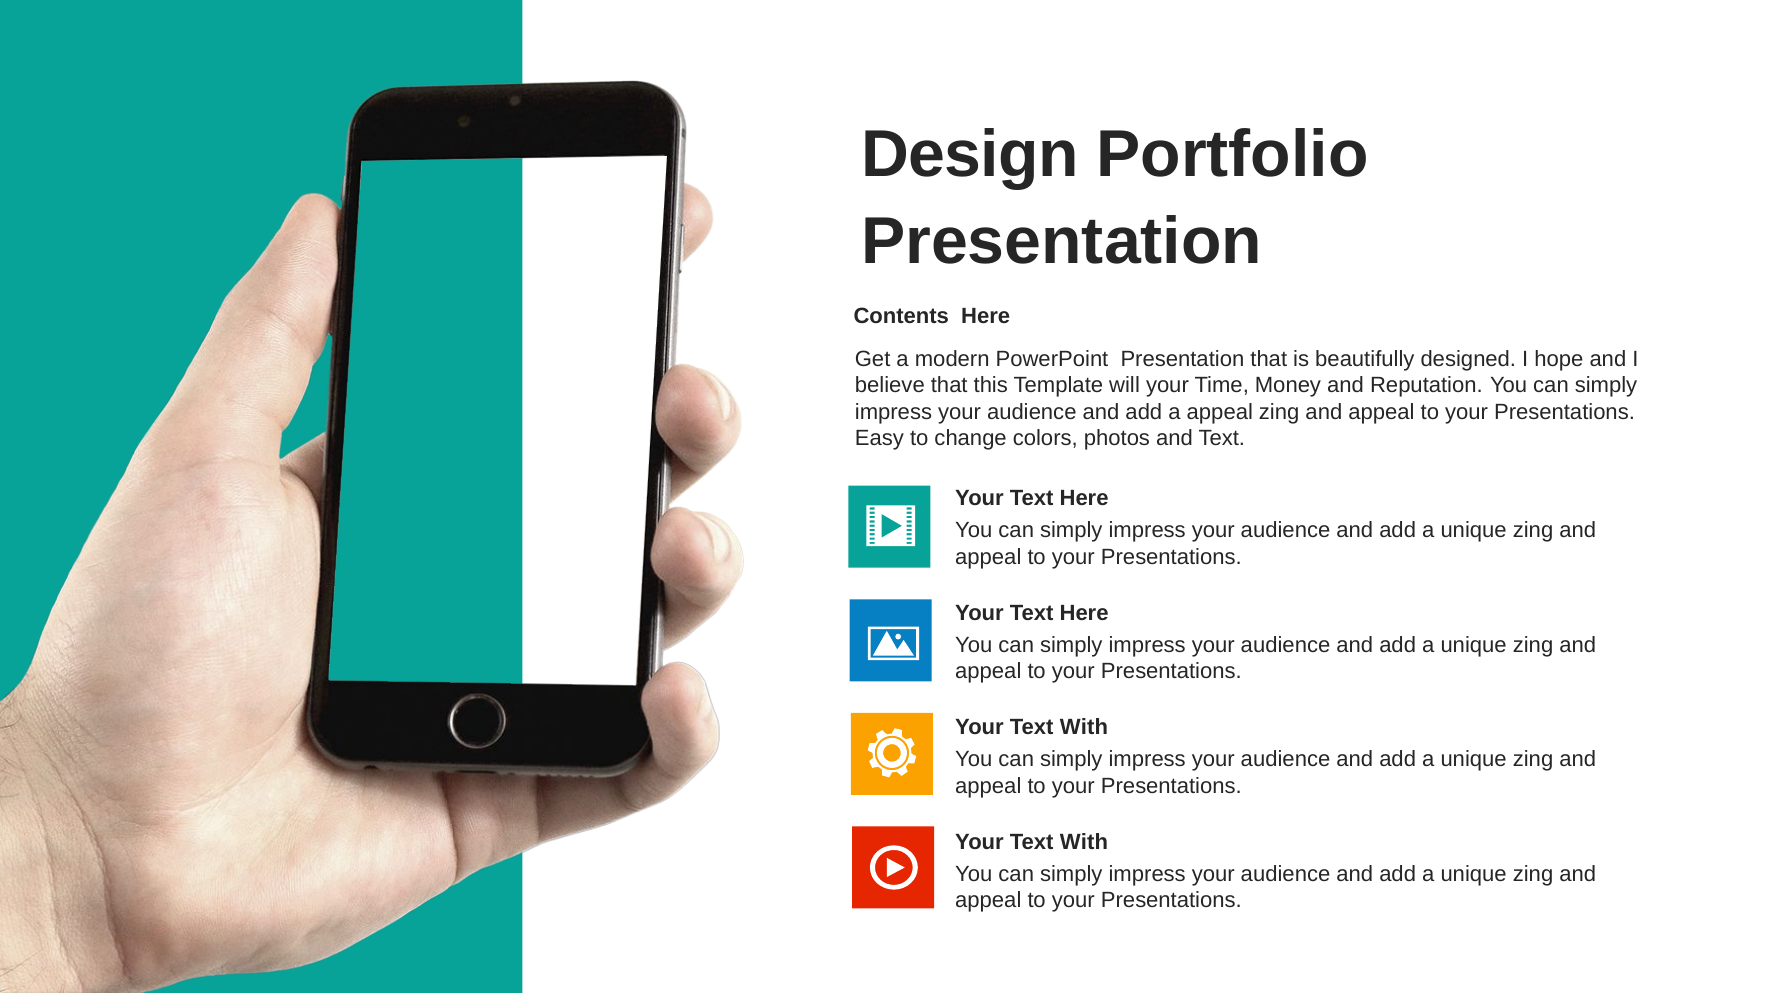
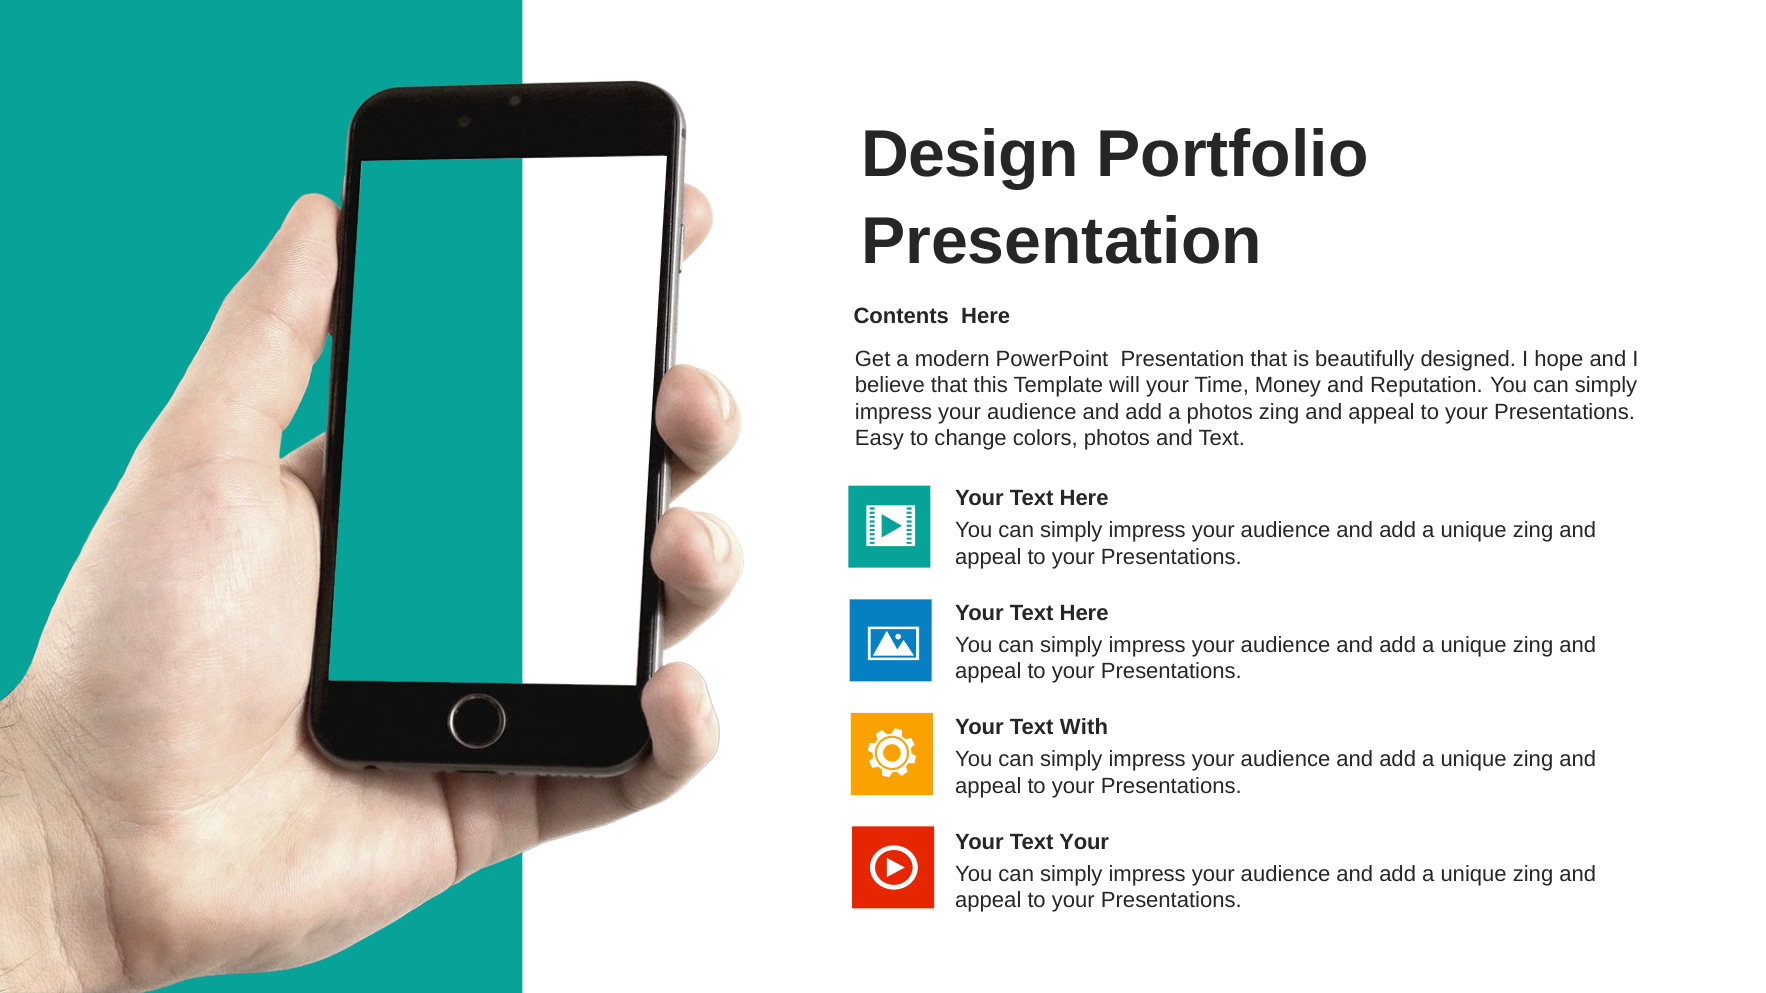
a appeal: appeal -> photos (1220, 412)
With: With -> Your (1084, 842)
